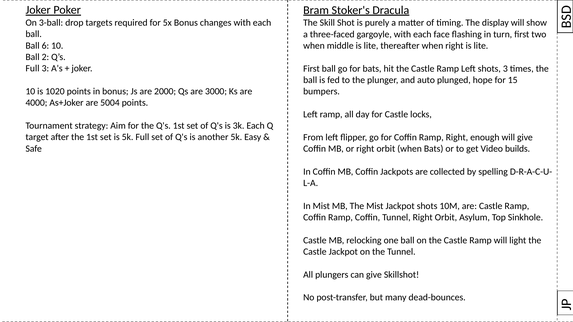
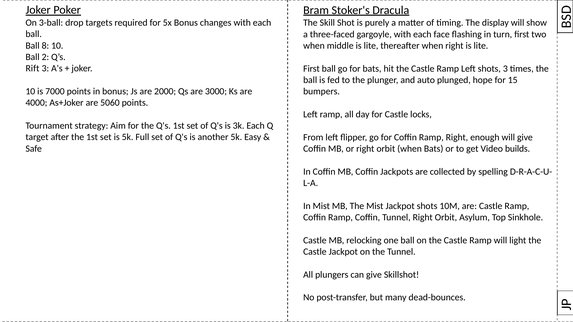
6: 6 -> 8 (45, 46)
Full: Full -> Rift (32, 69)
1020: 1020 -> 7000 (55, 91)
5004: 5004 -> 5060 (110, 103)
